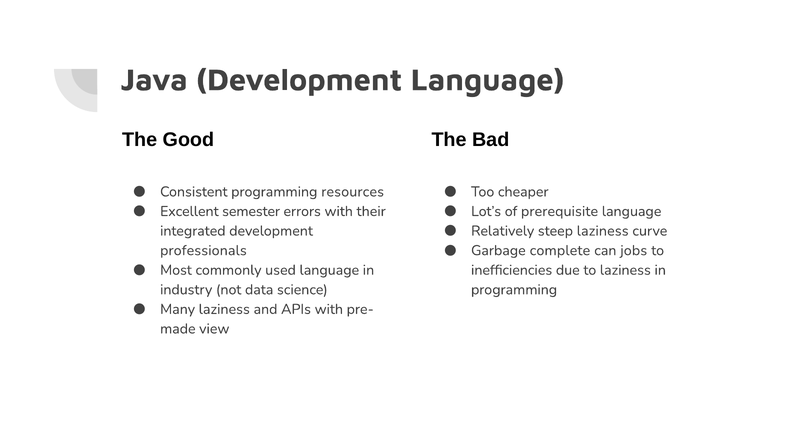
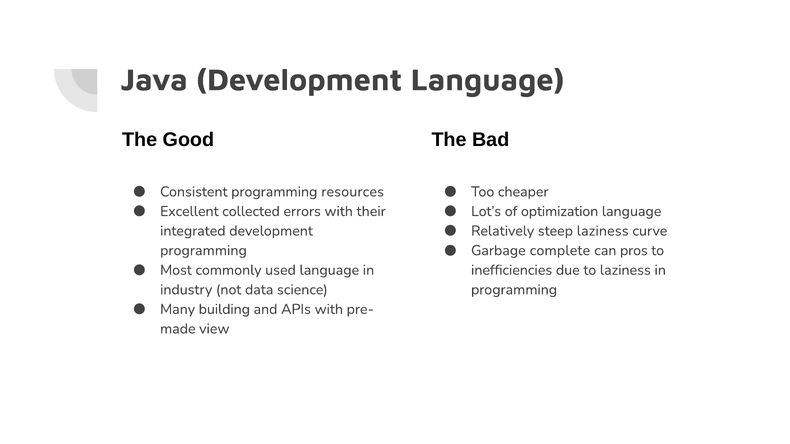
semester: semester -> collected (251, 211)
prerequisite: prerequisite -> optimization (560, 211)
jobs: jobs -> pros (634, 251)
professionals: professionals -> programming (203, 251)
Many laziness: laziness -> building (224, 309)
